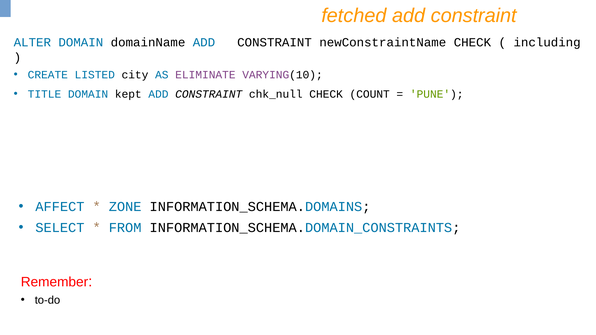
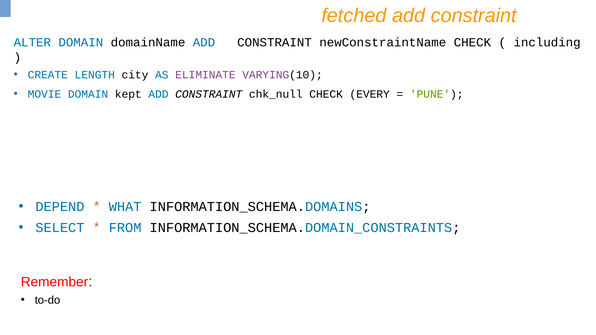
LISTED: LISTED -> LENGTH (95, 75)
TITLE: TITLE -> MOVIE (44, 94)
COUNT: COUNT -> EVERY (370, 94)
AFFECT: AFFECT -> DEPEND (60, 207)
ZONE: ZONE -> WHAT (125, 207)
